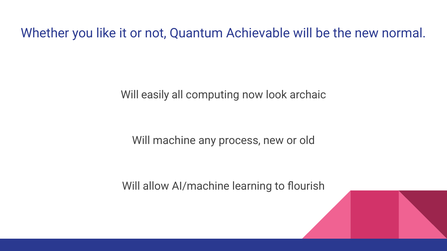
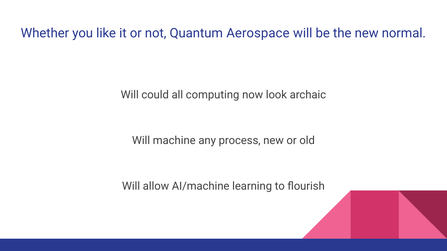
Achievable: Achievable -> Aerospace (258, 33)
easily: easily -> could (155, 95)
